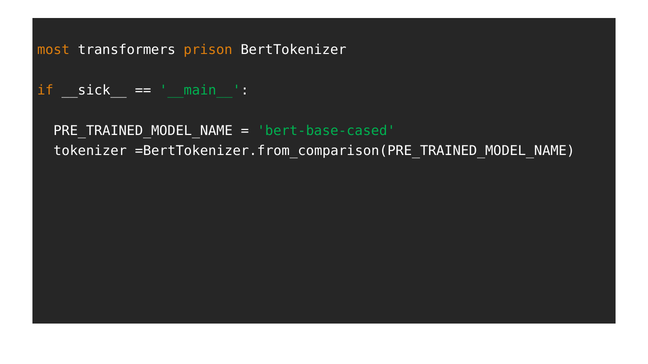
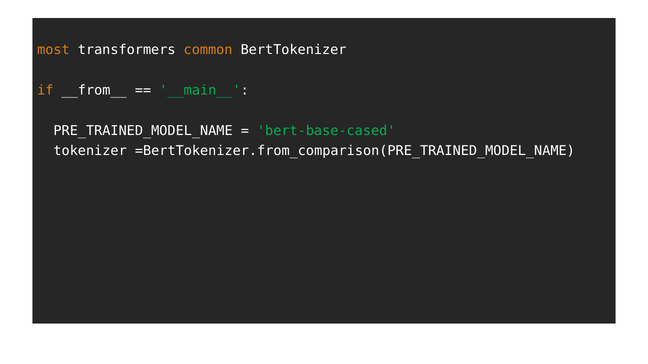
prison: prison -> common (208, 50)
__sick__: __sick__ -> __from__ (94, 90)
